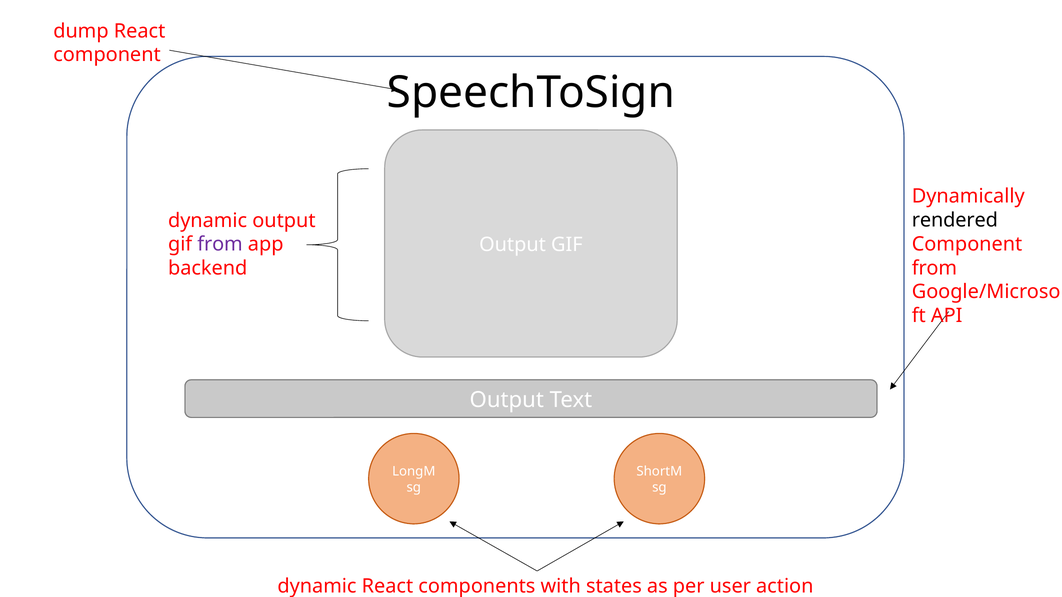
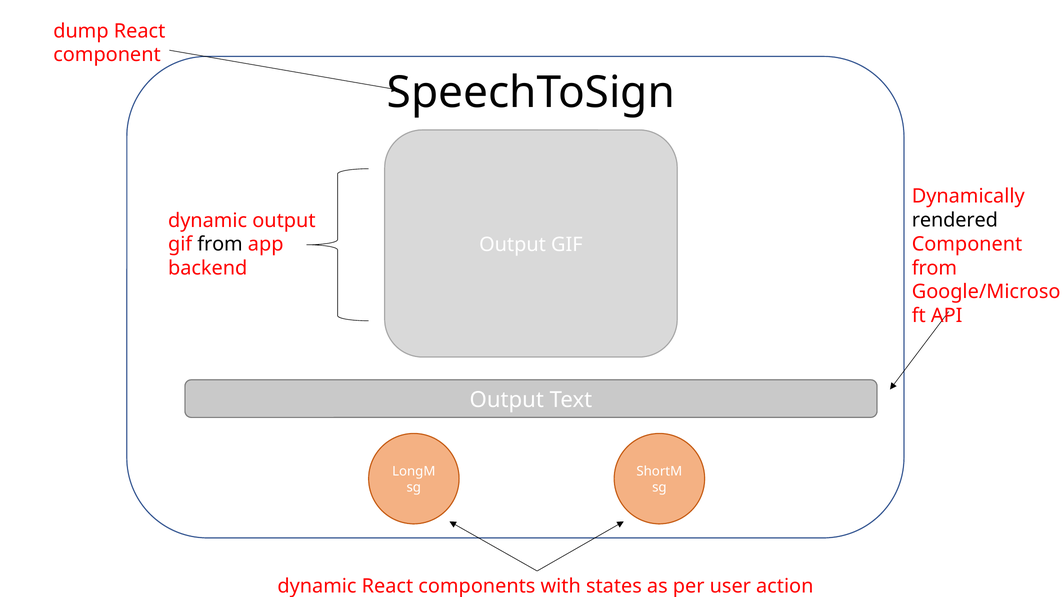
from colour: purple -> black (220, 245)
